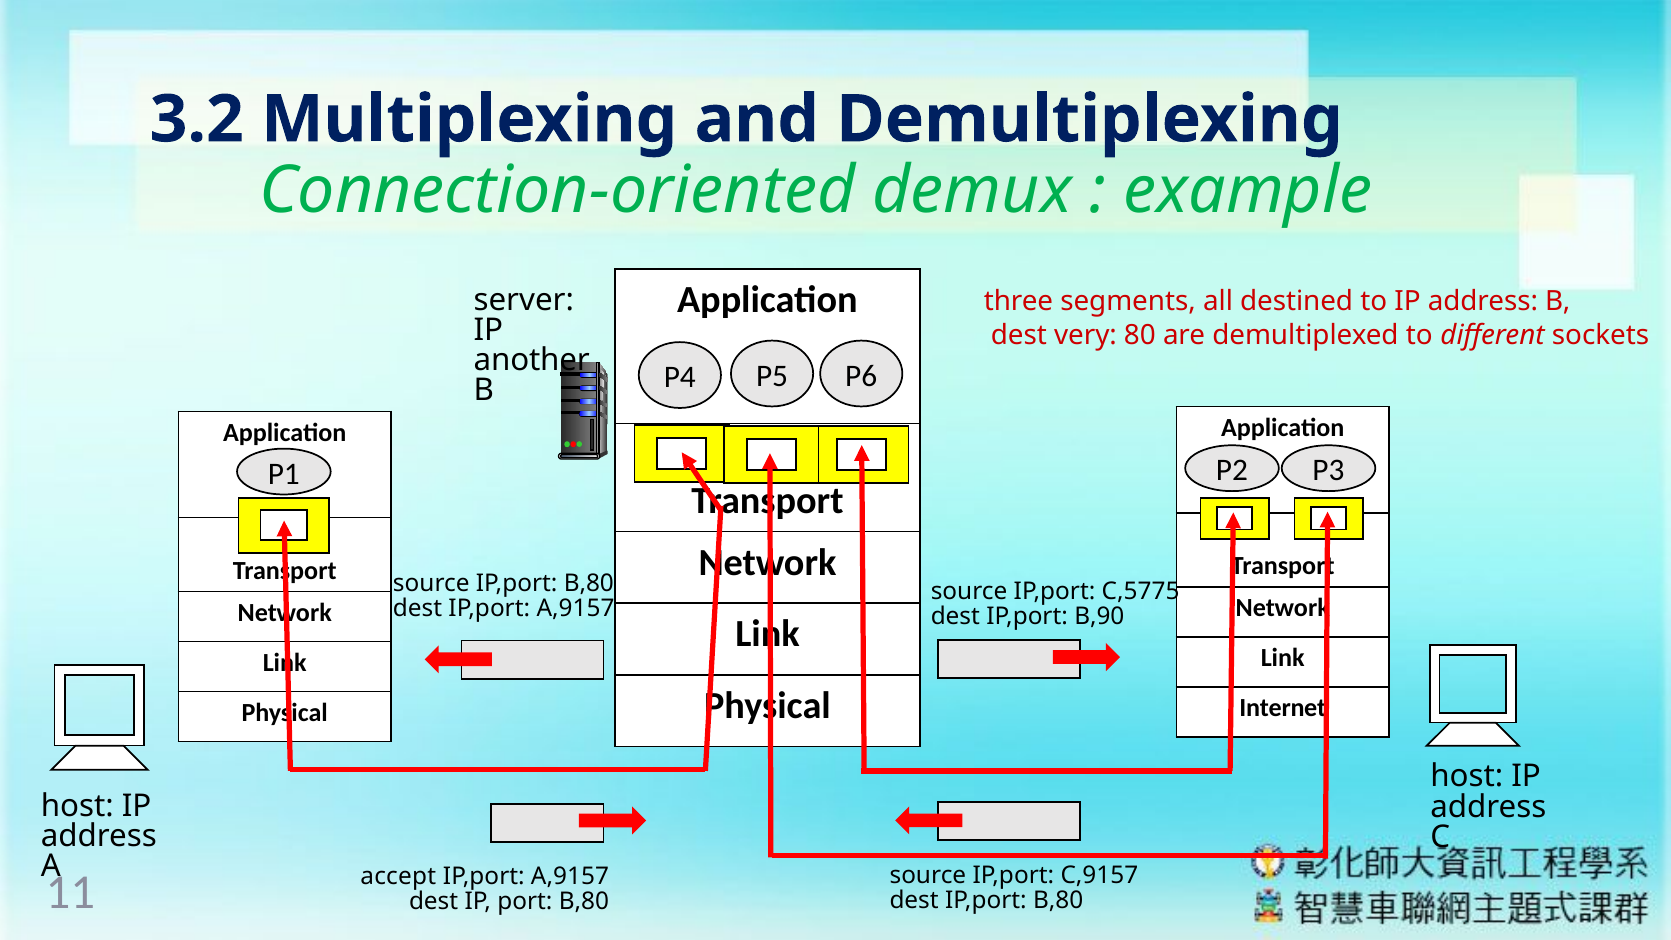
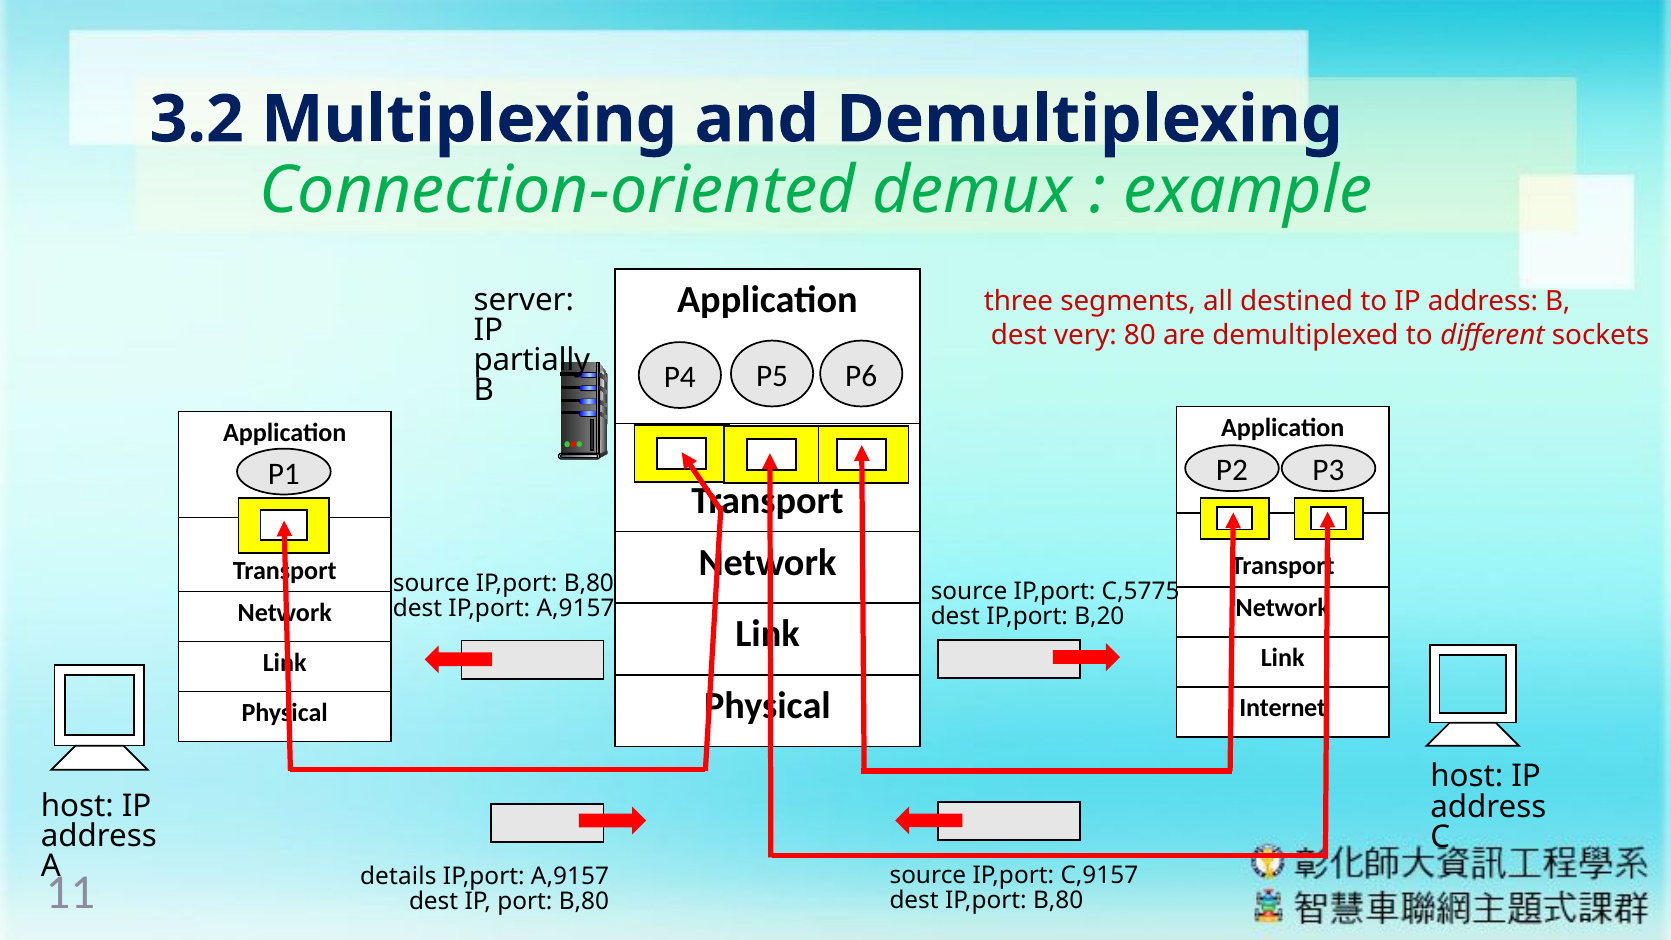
another: another -> partially (532, 360)
B,90: B,90 -> B,20 (1099, 616)
accept: accept -> details (398, 877)
